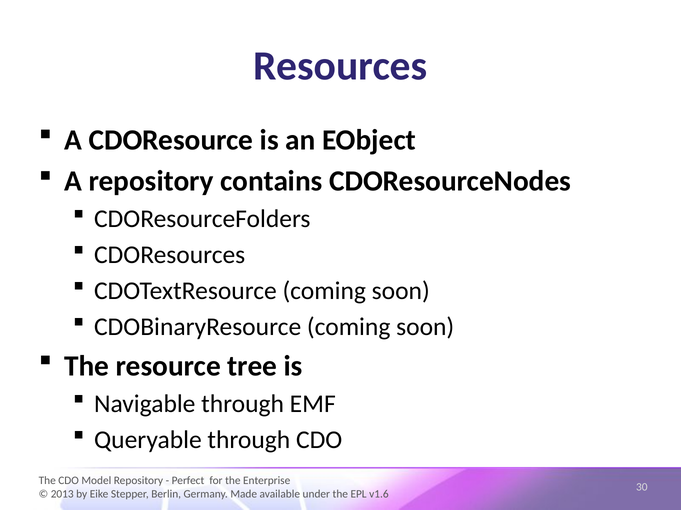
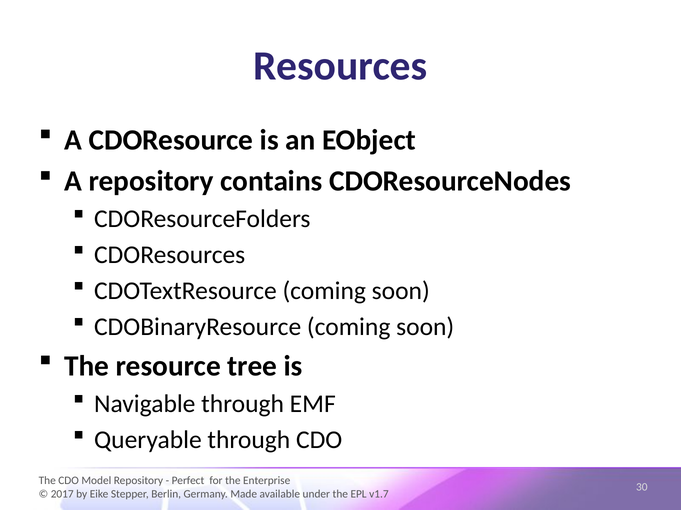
2013: 2013 -> 2017 (62, 495)
v1.6: v1.6 -> v1.7 (379, 495)
